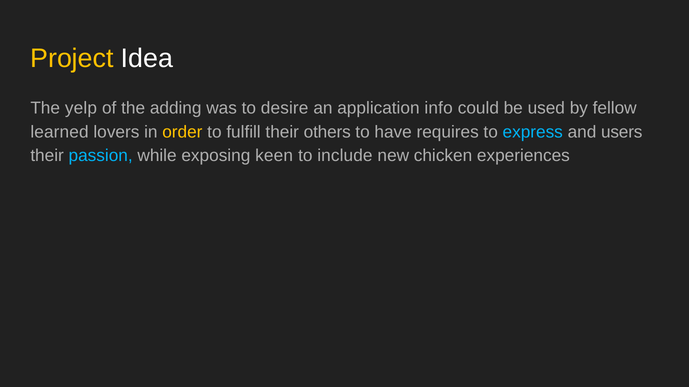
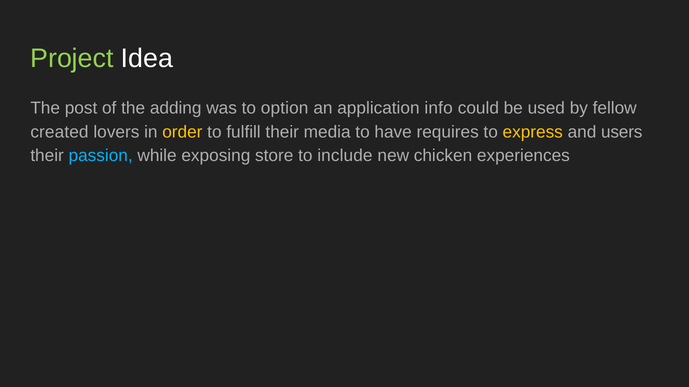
Project colour: yellow -> light green (72, 58)
yelp: yelp -> post (81, 108)
desire: desire -> option (285, 108)
learned: learned -> created (59, 132)
others: others -> media (327, 132)
express colour: light blue -> yellow (533, 132)
keen: keen -> store (274, 156)
